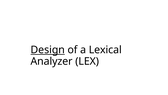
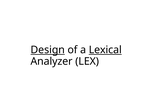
Lexical underline: none -> present (105, 50)
